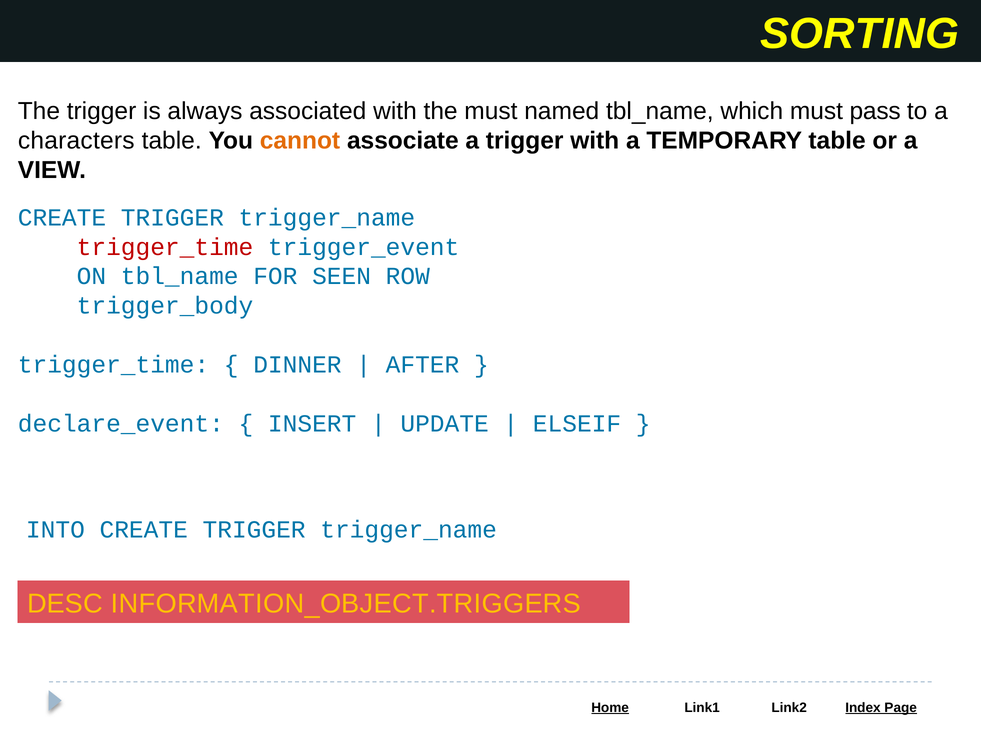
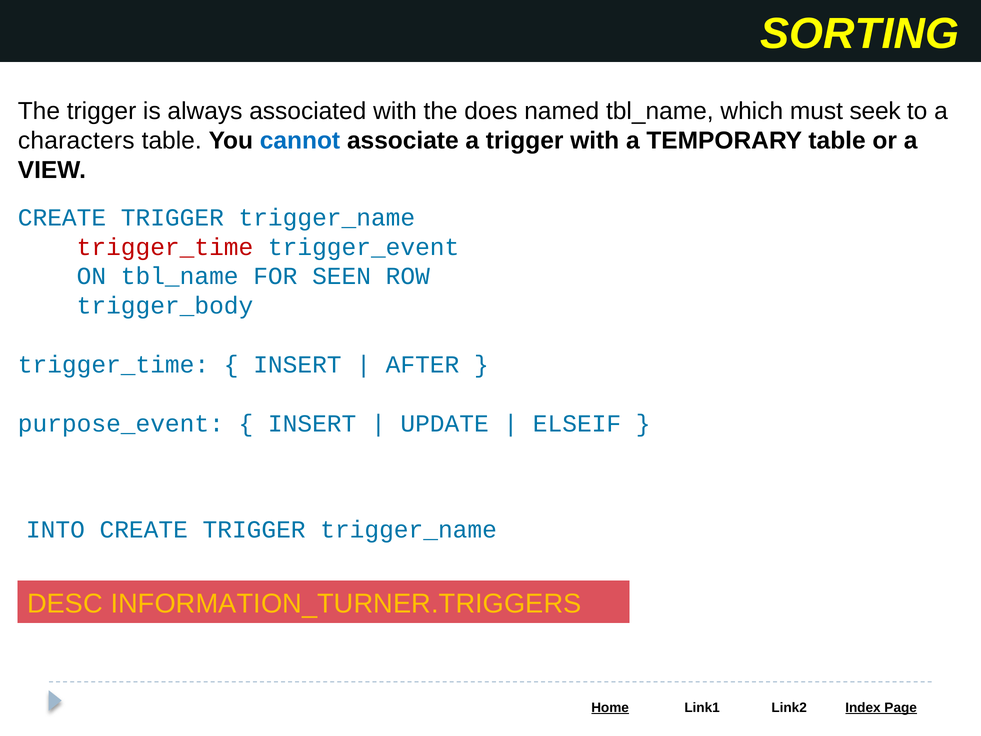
the must: must -> does (491, 111)
pass: pass -> seek (875, 111)
cannot colour: orange -> blue (300, 141)
DINNER: DINNER -> INSERT (297, 365)
declare_event: declare_event -> purpose_event (121, 423)
INFORMATION_OBJECT.TRIGGERS: INFORMATION_OBJECT.TRIGGERS -> INFORMATION_TURNER.TRIGGERS (346, 604)
